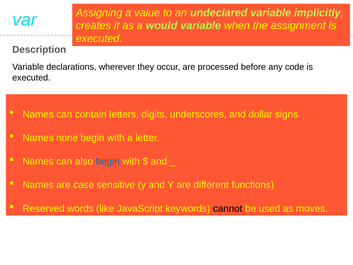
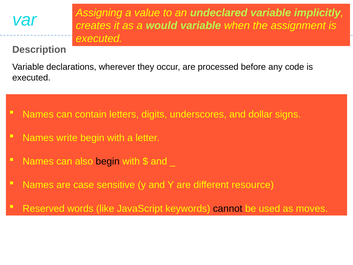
none: none -> write (67, 138)
begin colour: blue -> black (108, 161)
functions: functions -> resource (253, 185)
